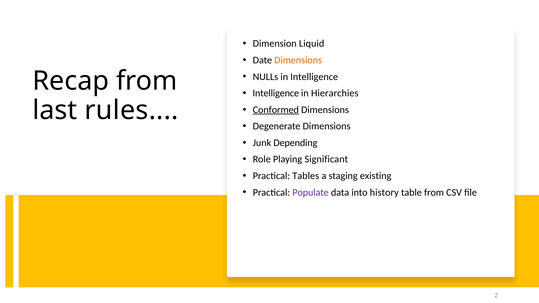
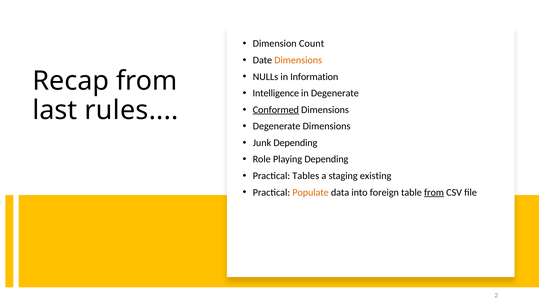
Liquid: Liquid -> Count (312, 44)
in Intelligence: Intelligence -> Information (314, 77)
in Hierarchies: Hierarchies -> Degenerate (335, 93)
Playing Significant: Significant -> Depending (326, 159)
Populate colour: purple -> orange (311, 192)
history: history -> foreign (384, 192)
from underline: none -> present (434, 192)
